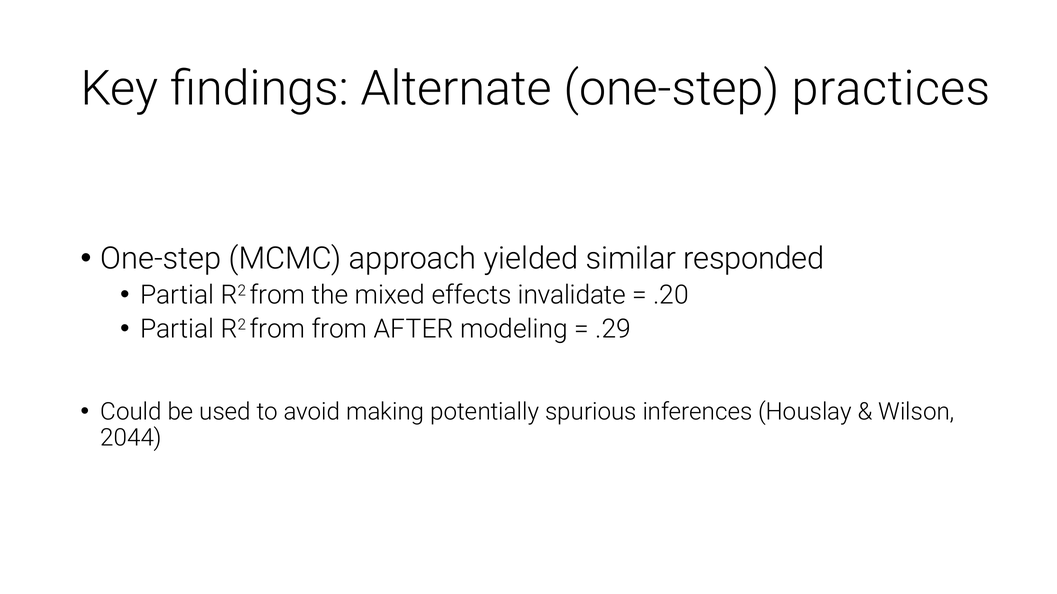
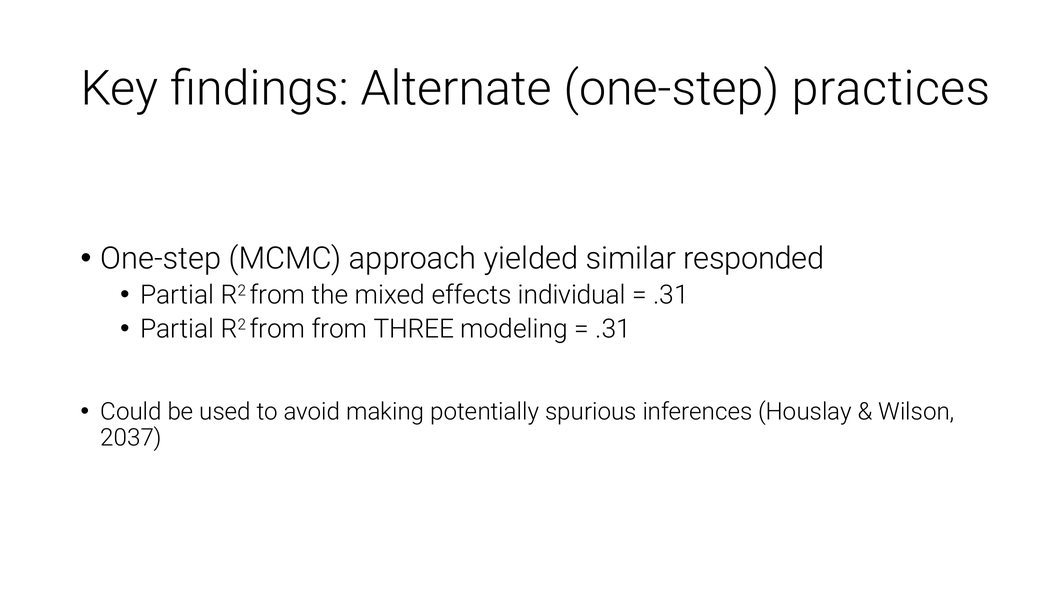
invalidate: invalidate -> individual (572, 295)
.20: .20 -> .31 (671, 295)
AFTER: AFTER -> THREE (414, 329)
.29: .29 -> .31 (613, 329)
2044: 2044 -> 2037 (131, 438)
